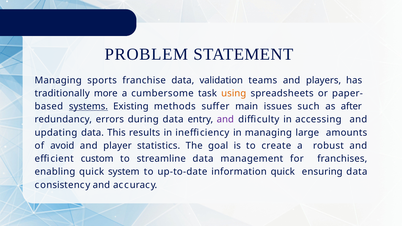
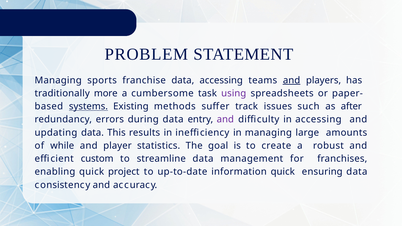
data validation: validation -> accessing (221, 80)
and underline: none -> present (292, 80)
using colour: orange -> purple (234, 93)
main: main -> track (247, 106)
avoid: avoid -> while (62, 146)
system: system -> project (124, 172)
